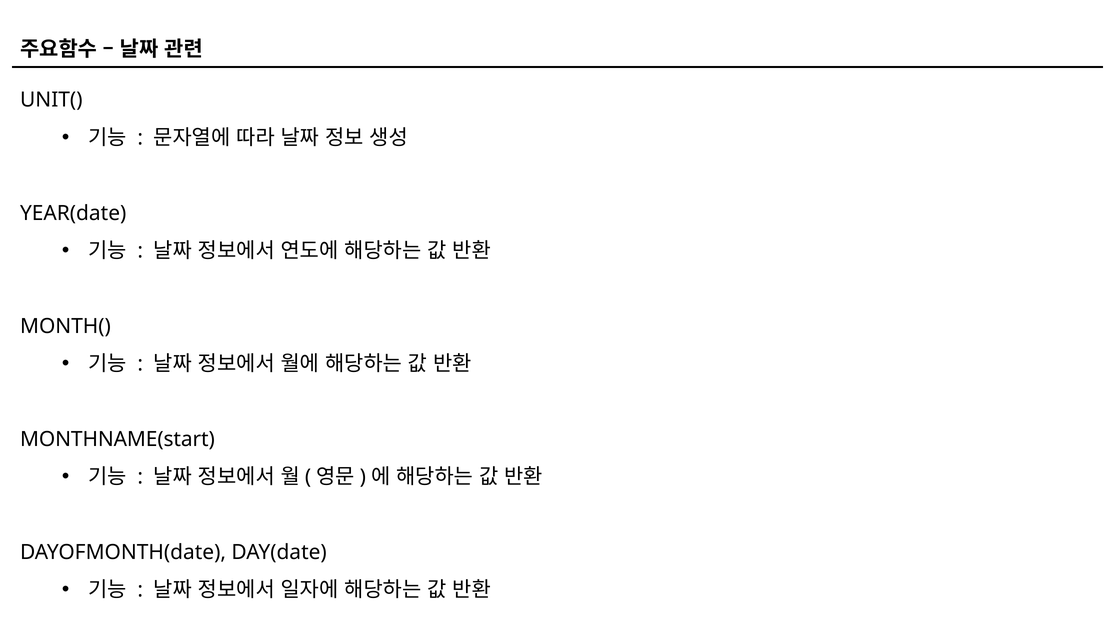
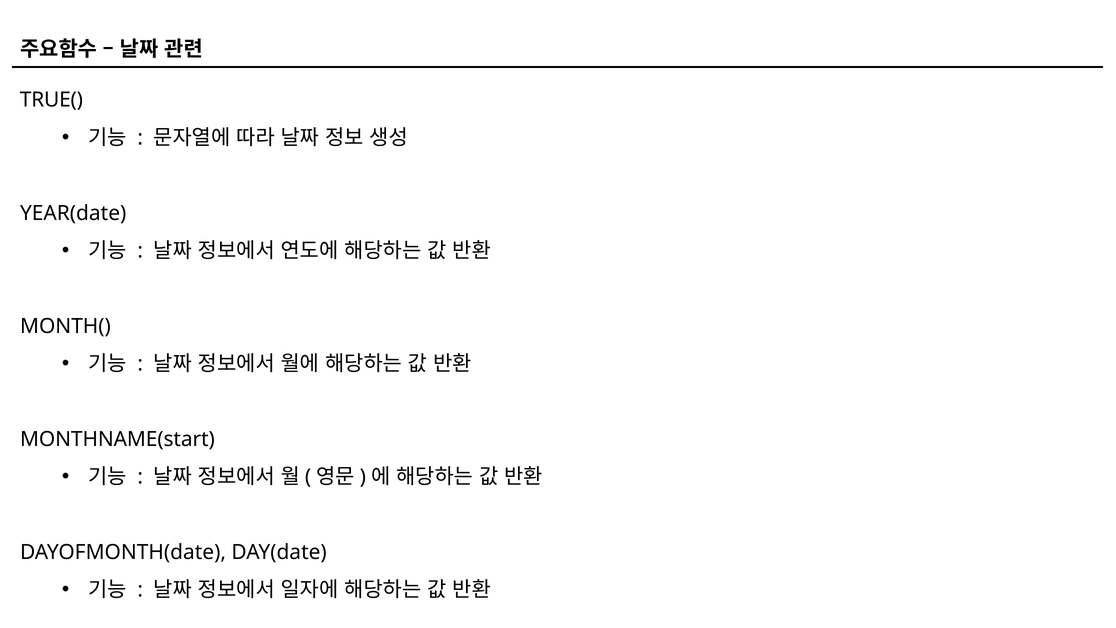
UNIT(: UNIT( -> TRUE( (51, 100)
